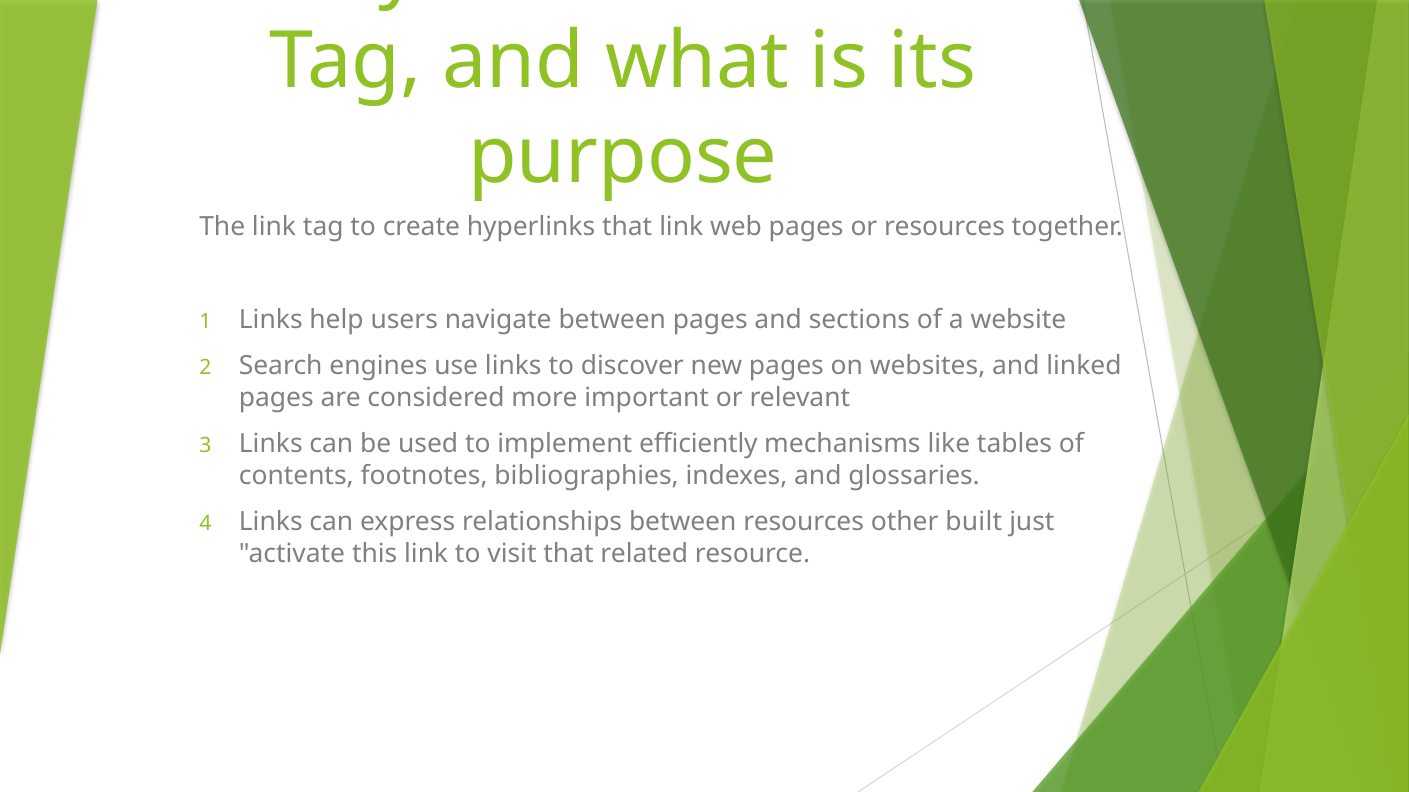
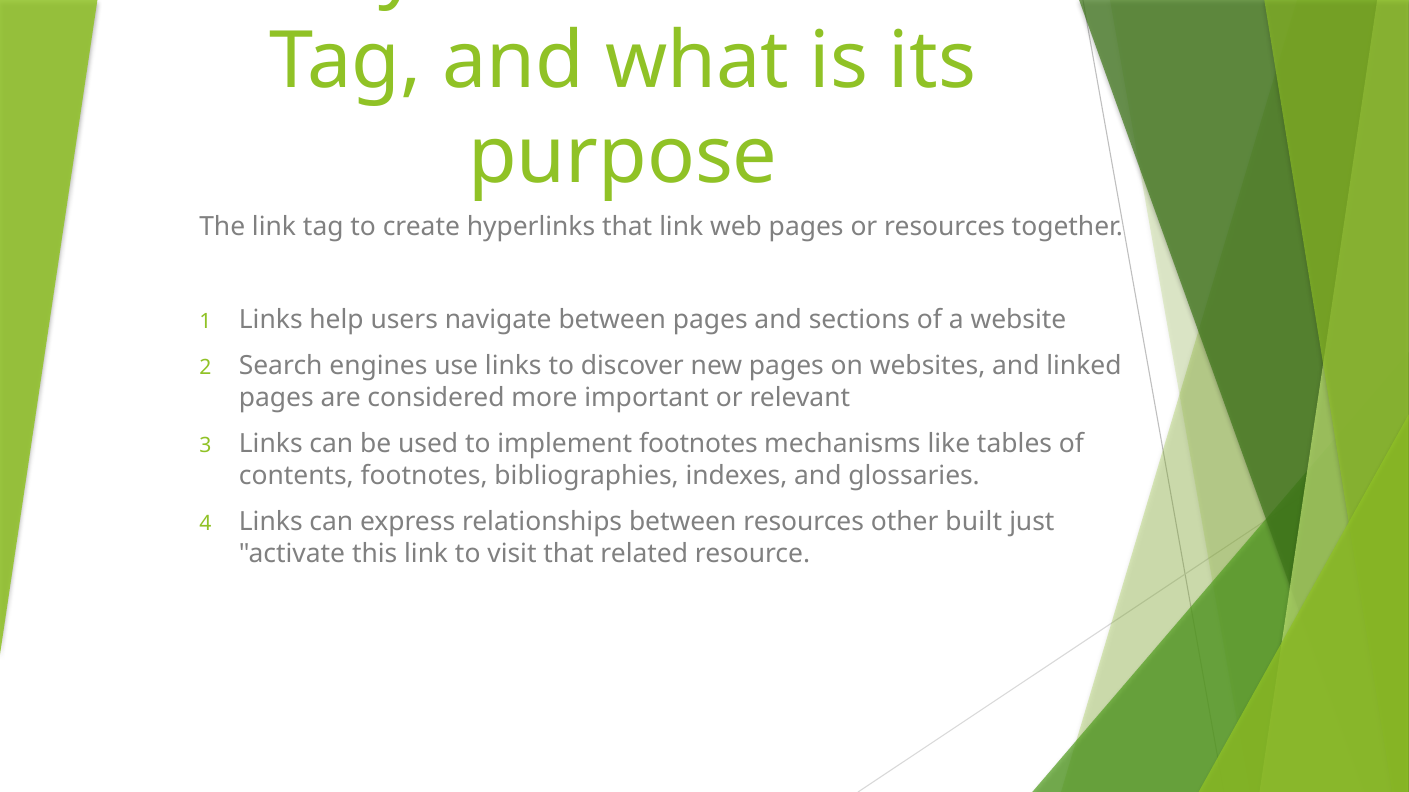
implement efficiently: efficiently -> footnotes (698, 444)
